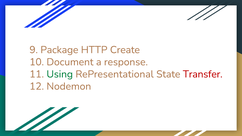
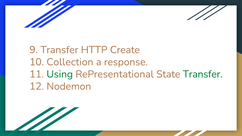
9 Package: Package -> Transfer (59, 50)
Document: Document -> Collection (70, 62)
Transfer colour: red -> green (203, 74)
